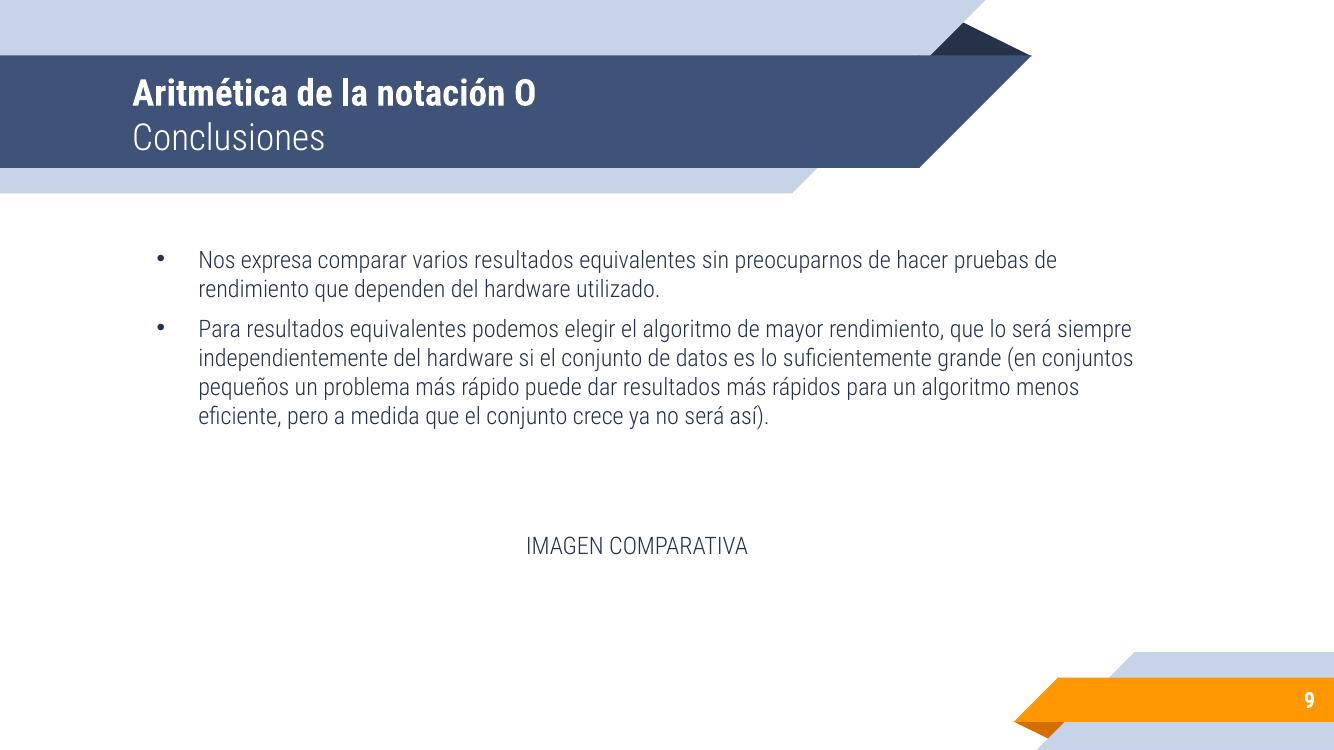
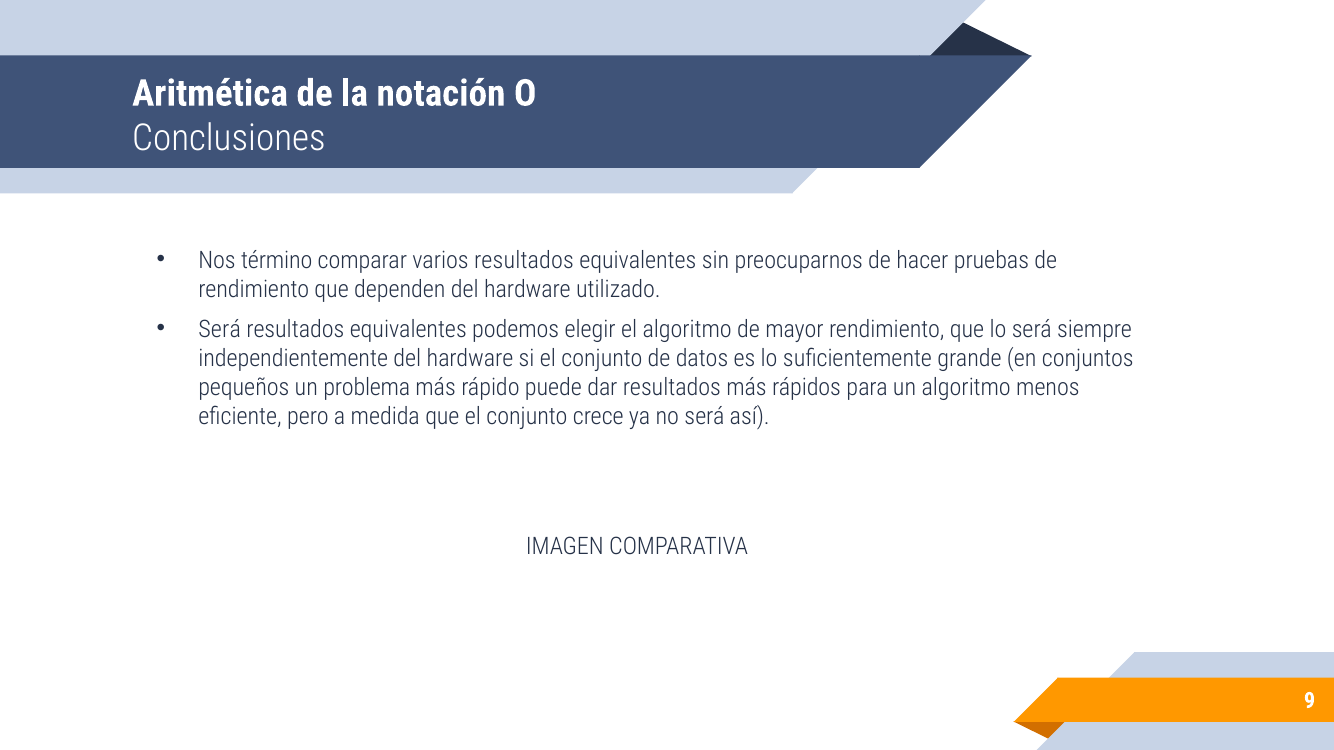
expresa: expresa -> término (277, 261)
Para: Para -> Será (220, 330)
